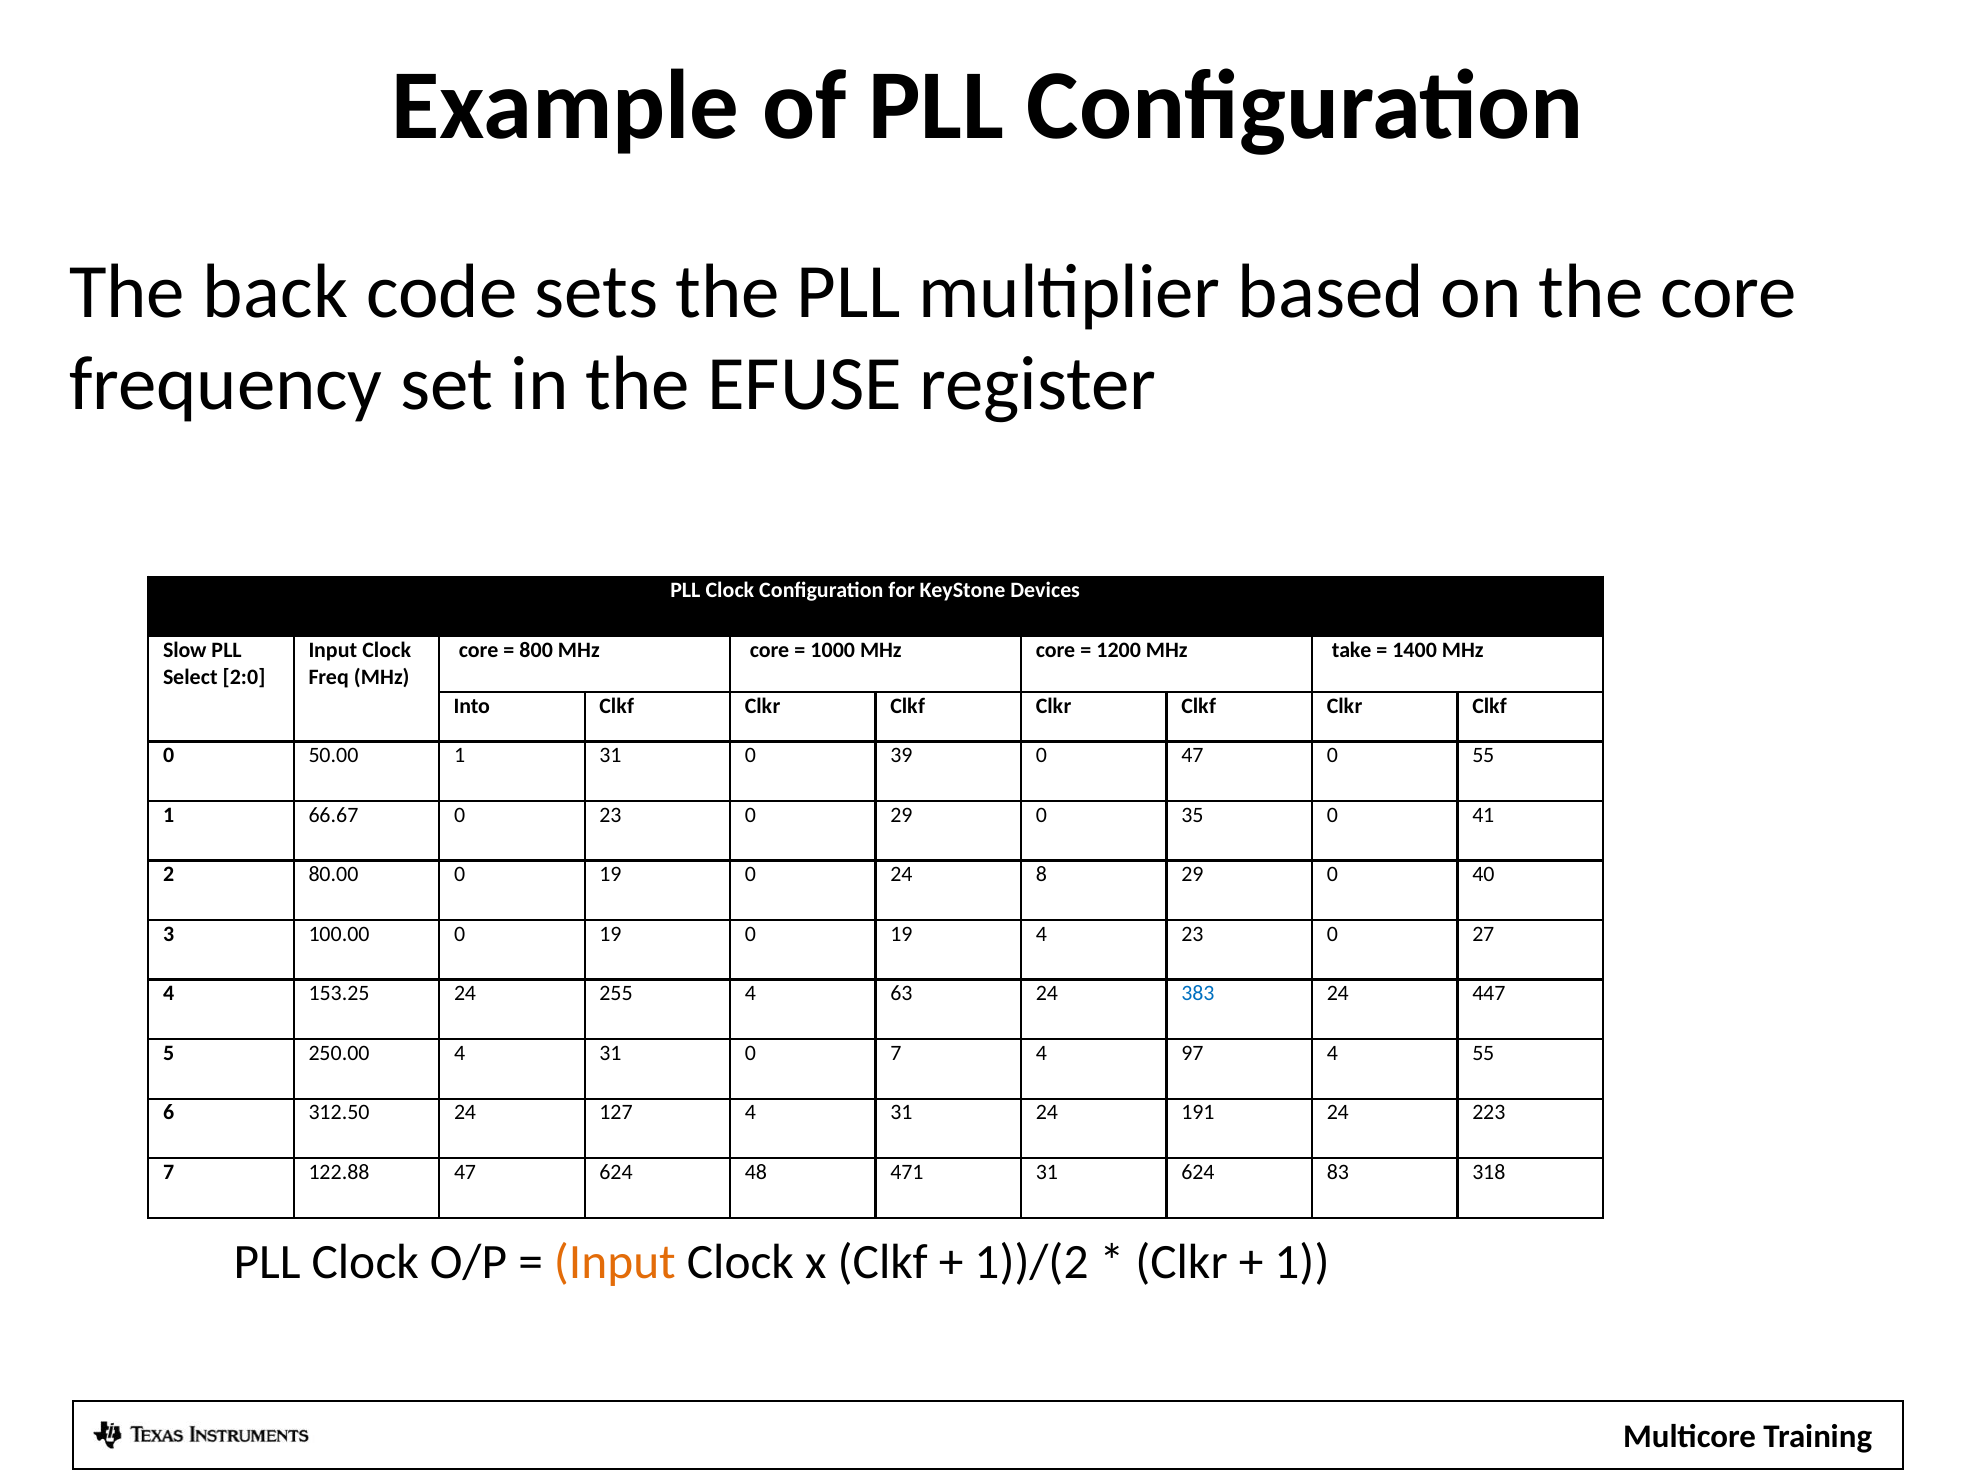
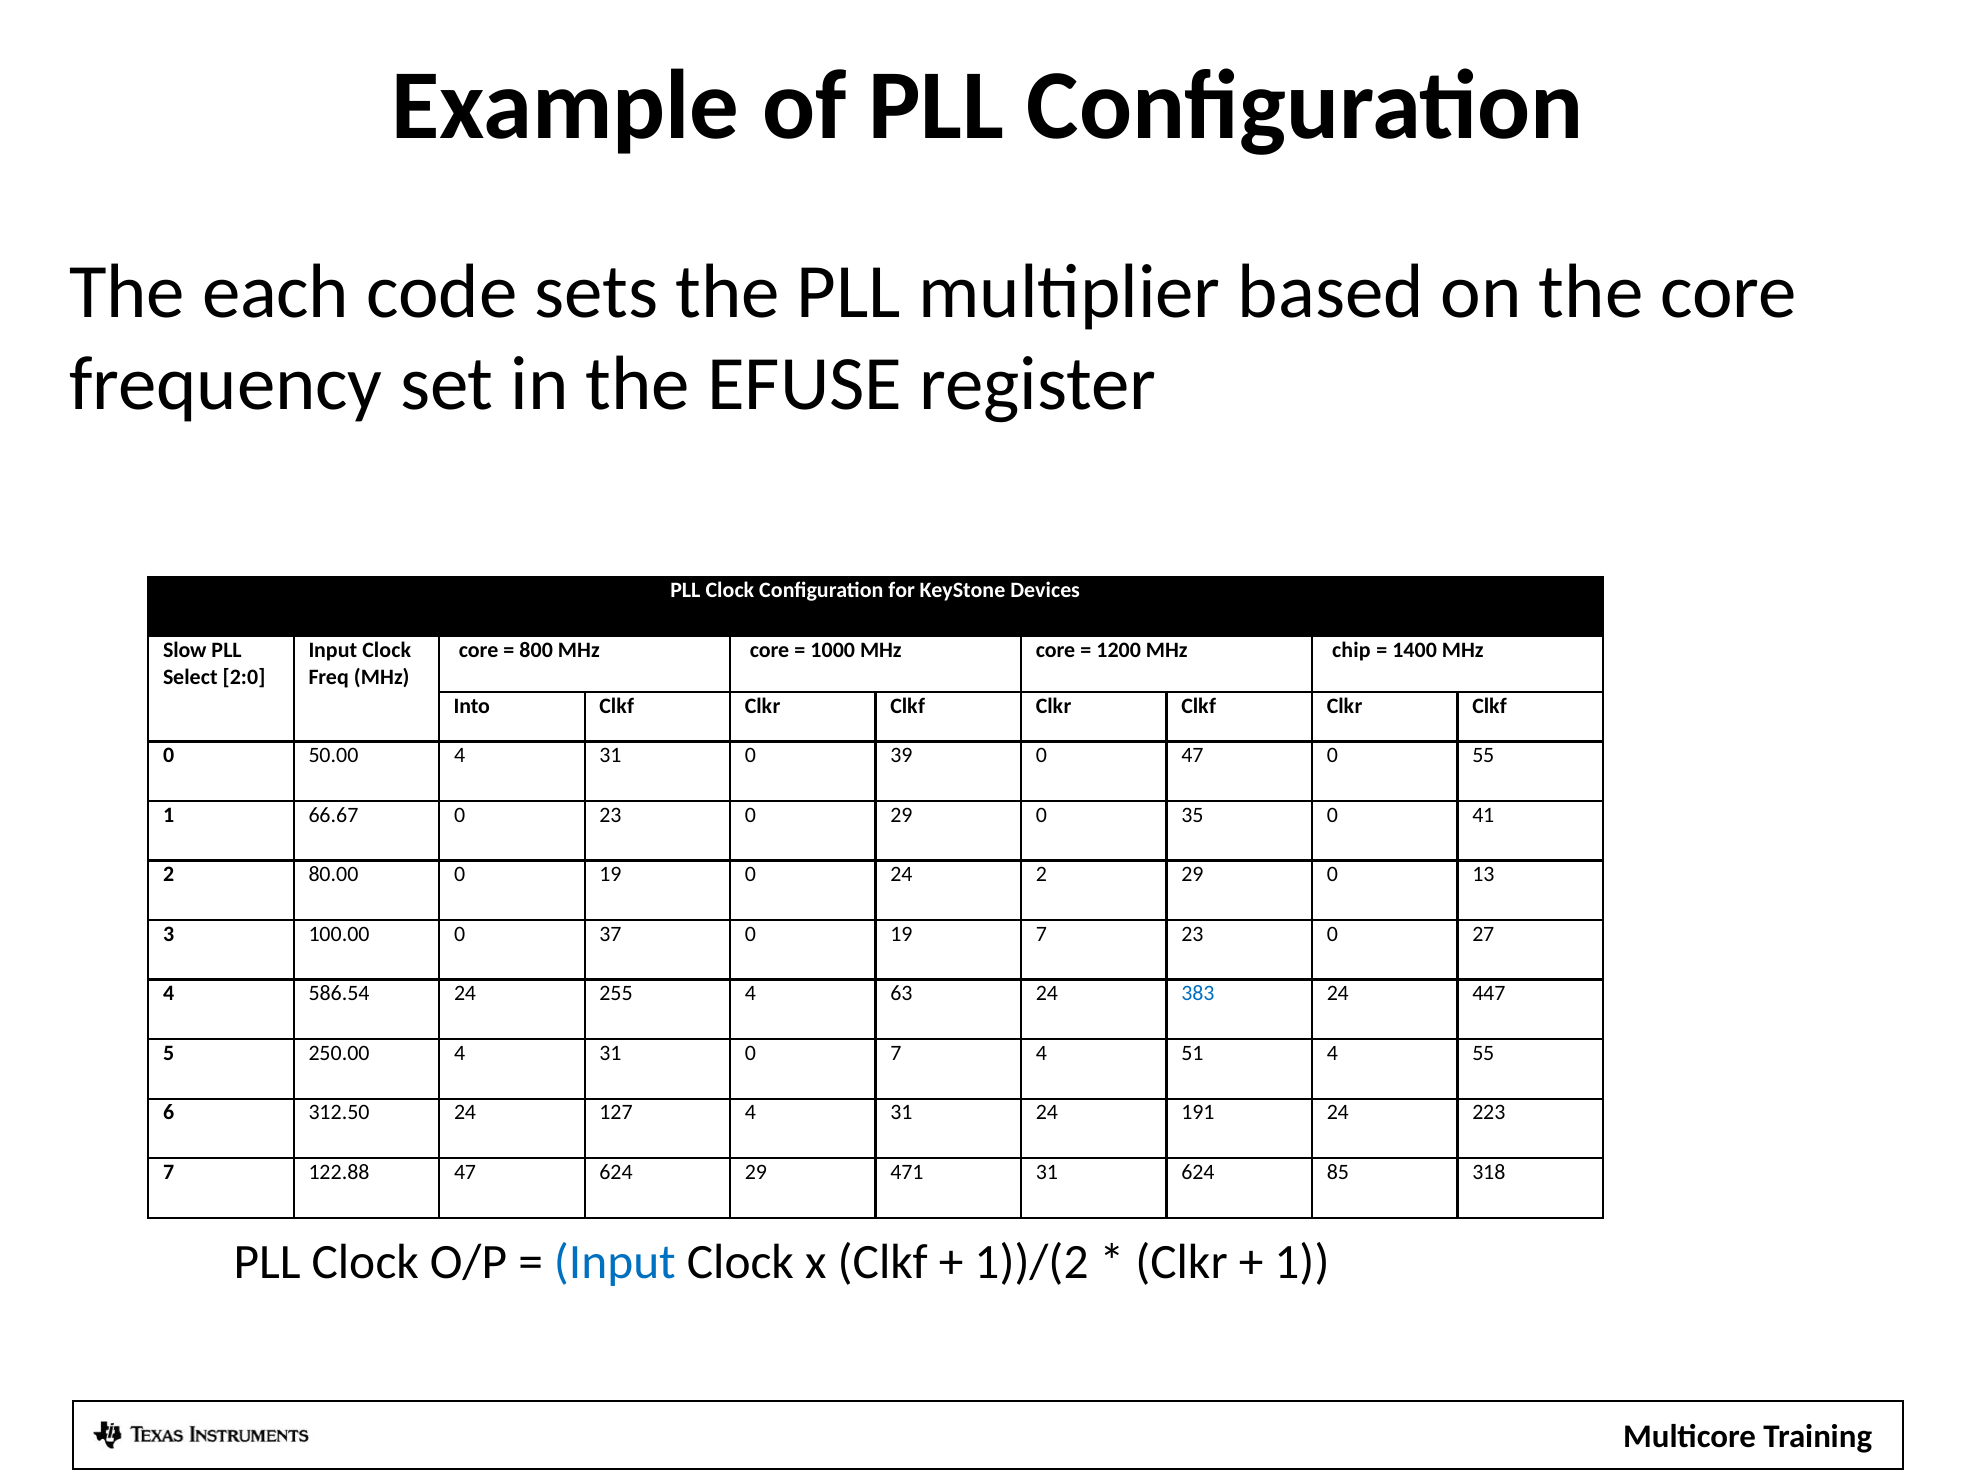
back: back -> each (276, 292)
take: take -> chip (1351, 650)
50.00 1: 1 -> 4 (460, 755)
24 8: 8 -> 2 (1041, 874)
40: 40 -> 13 (1483, 874)
100.00 0 19: 19 -> 37 (611, 934)
19 4: 4 -> 7 (1041, 934)
153.25: 153.25 -> 586.54 (339, 993)
97: 97 -> 51 (1192, 1053)
624 48: 48 -> 29 (756, 1172)
83: 83 -> 85 (1338, 1172)
Input colour: orange -> blue (615, 1262)
